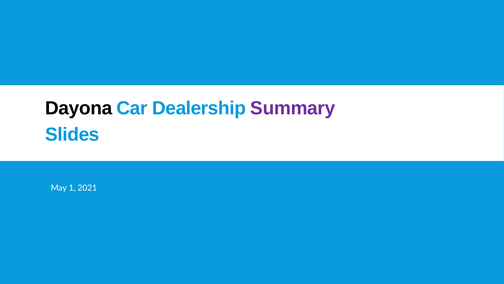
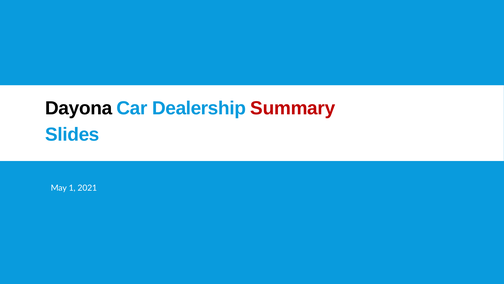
Summary colour: purple -> red (293, 108)
